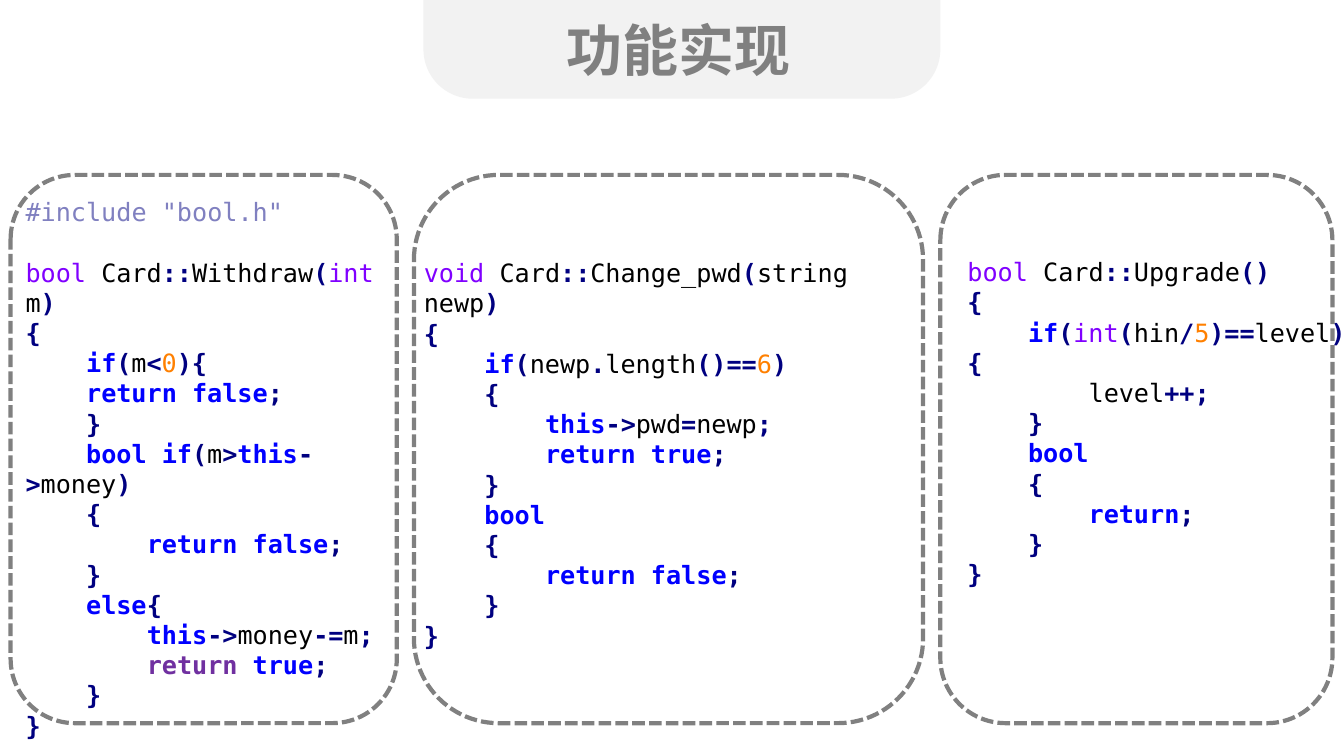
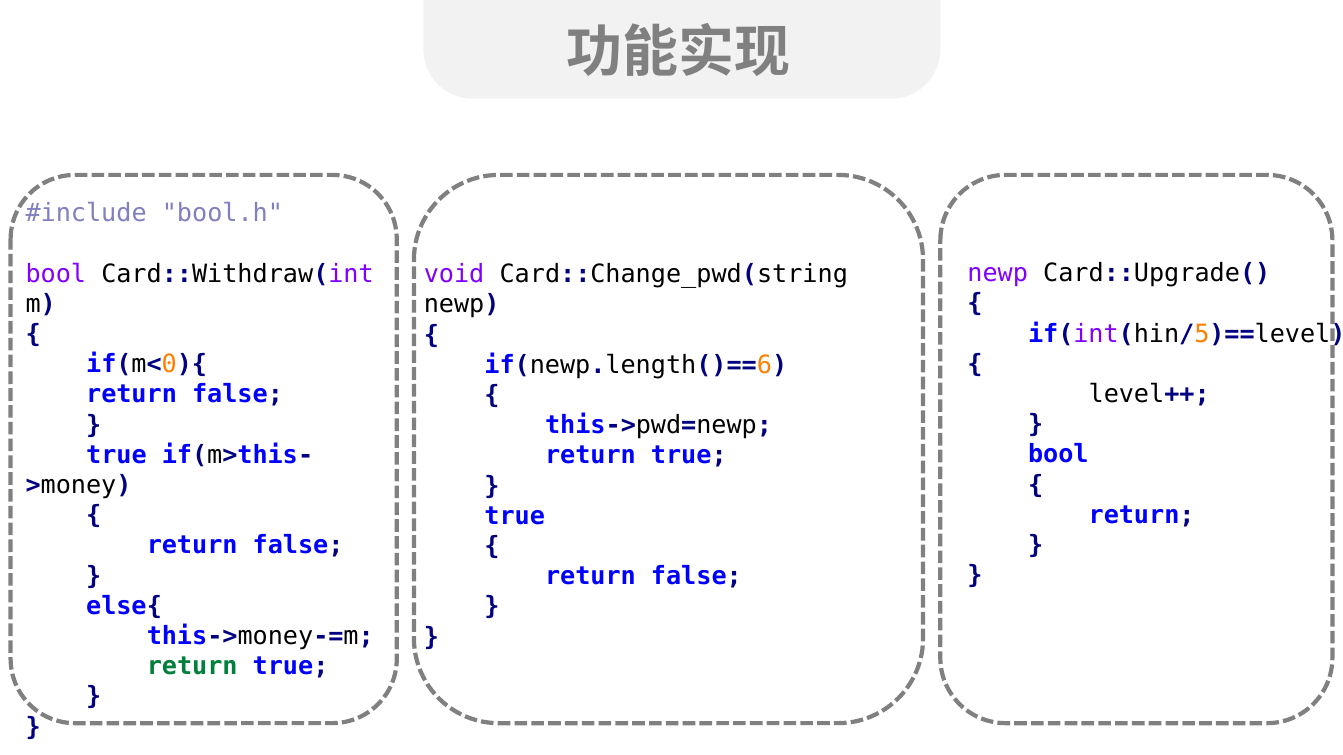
bool: bool -> newp (998, 274)
bool: bool -> true (116, 455)
bool: bool -> true (515, 516)
return colour: purple -> green (192, 667)
